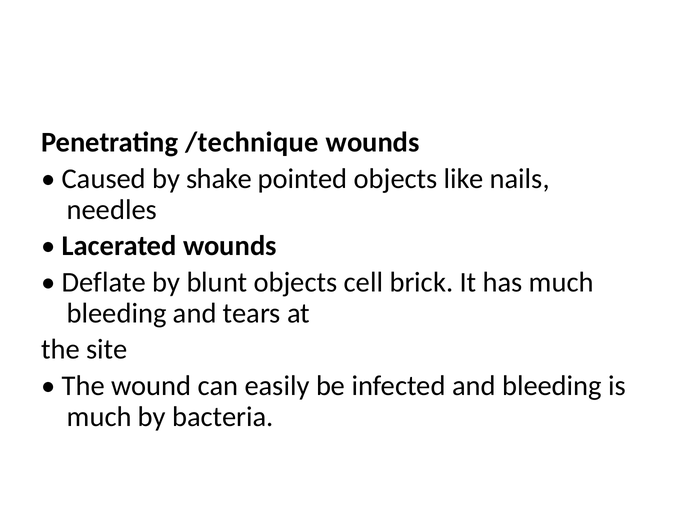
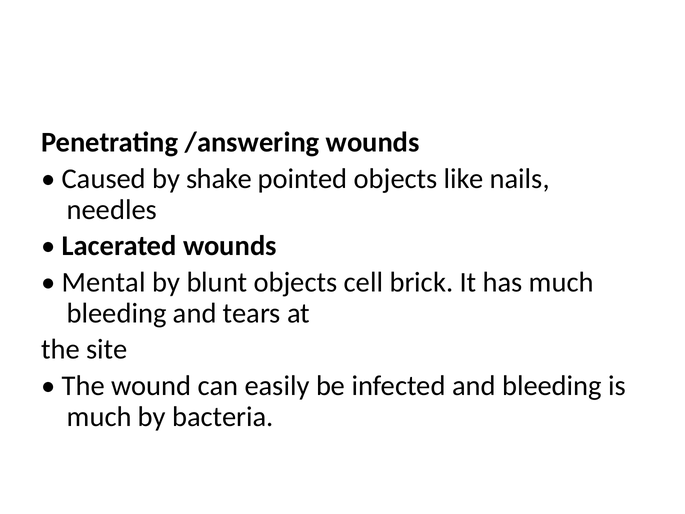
/technique: /technique -> /answering (252, 142)
Deflate: Deflate -> Mental (104, 282)
